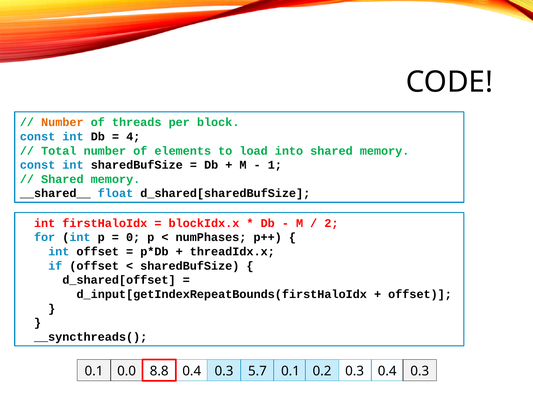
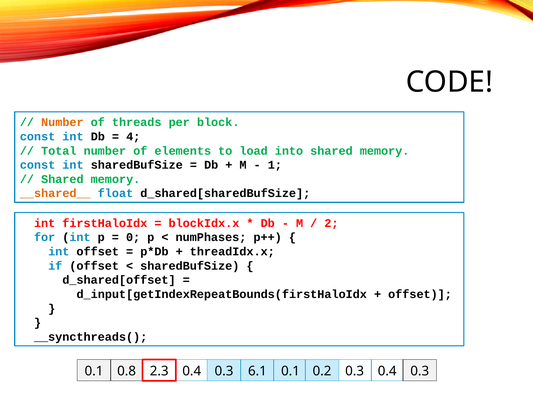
__shared__ colour: black -> orange (55, 193)
0.0: 0.0 -> 0.8 (127, 371)
8.8: 8.8 -> 2.3 (159, 371)
5.7: 5.7 -> 6.1 (257, 371)
